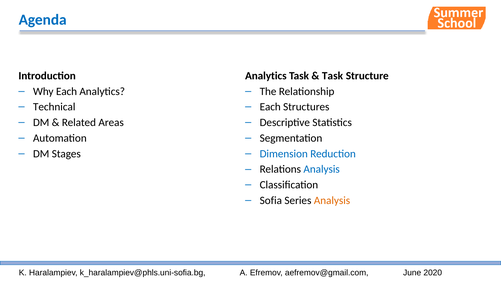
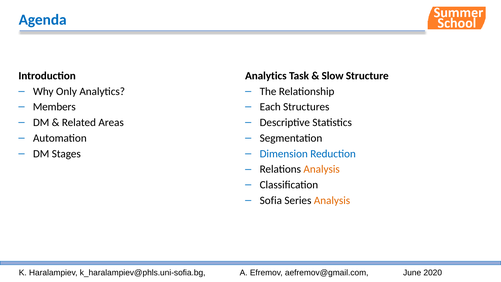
Task: Task -> Slow (333, 76)
Why Each: Each -> Only (66, 91)
Technical: Technical -> Members (54, 107)
Analysis colour: blue -> orange (322, 169)
